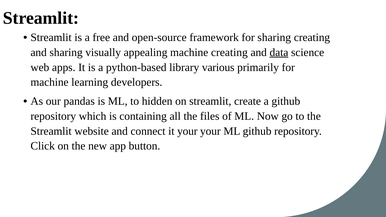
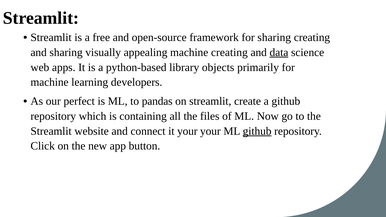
various: various -> objects (218, 67)
pandas: pandas -> perfect (79, 101)
hidden: hidden -> pandas (157, 101)
github underline: none -> present (257, 131)
